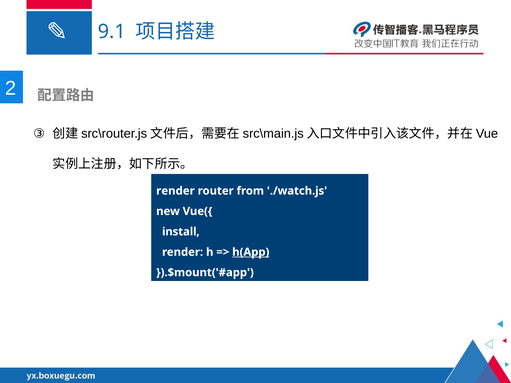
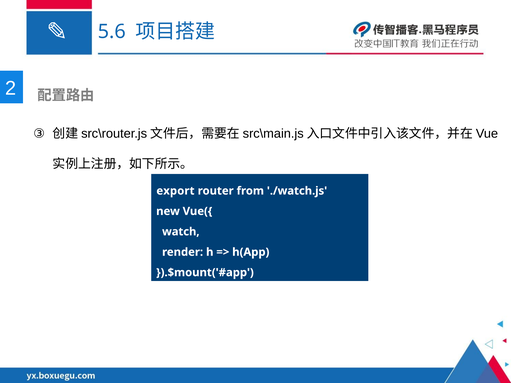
9.1: 9.1 -> 5.6 (112, 32)
render: render -> export (175, 191)
install: install -> watch (181, 232)
h(App underline: present -> none (251, 252)
